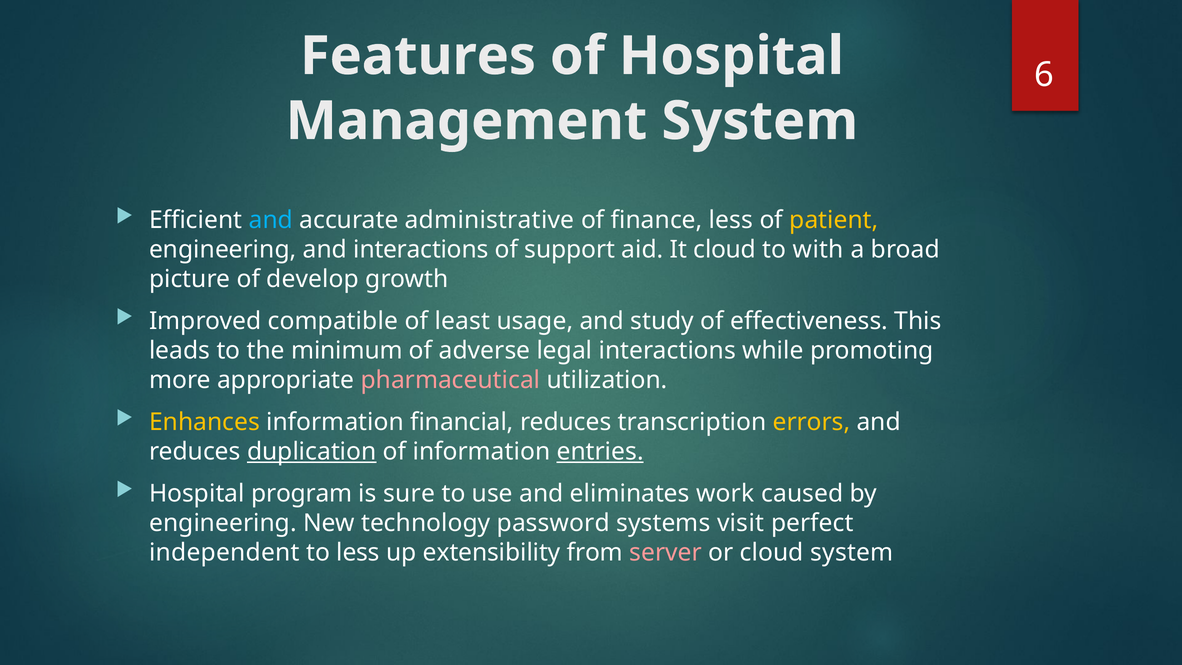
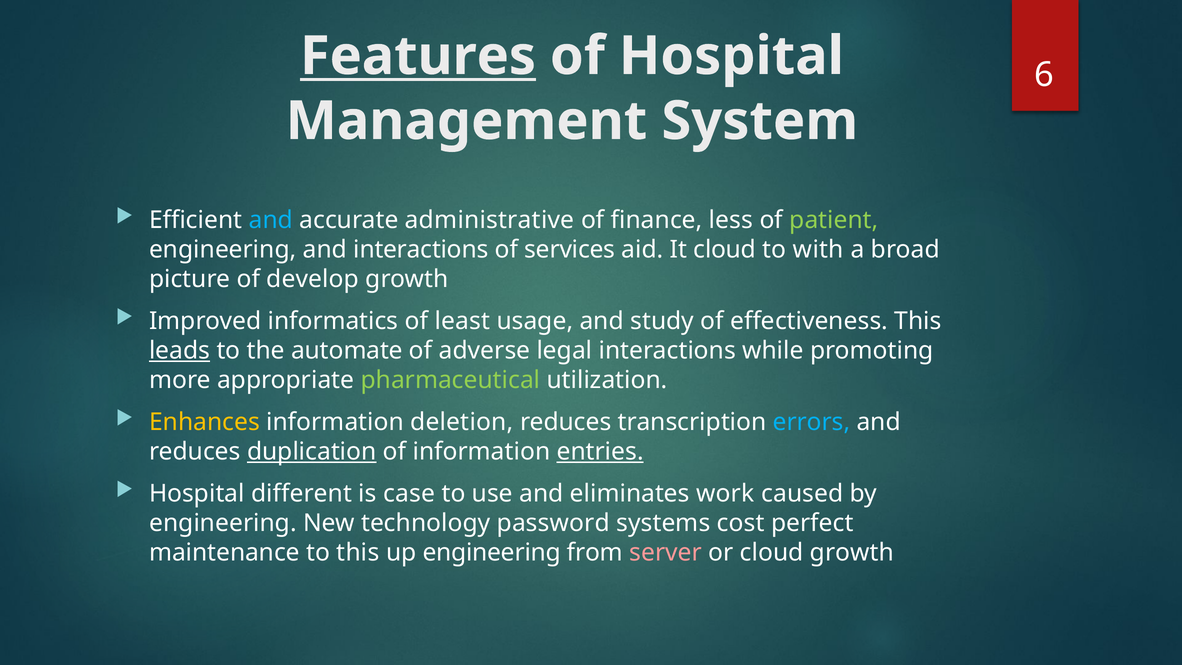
Features underline: none -> present (418, 56)
patient colour: yellow -> light green (834, 220)
support: support -> services (570, 250)
compatible: compatible -> informatics (333, 321)
leads underline: none -> present (180, 351)
minimum: minimum -> automate (347, 351)
pharmaceutical colour: pink -> light green (450, 380)
financial: financial -> deletion (462, 422)
errors colour: yellow -> light blue (812, 422)
program: program -> different (302, 493)
sure: sure -> case (409, 493)
visit: visit -> cost (741, 523)
independent: independent -> maintenance (224, 553)
to less: less -> this (358, 553)
up extensibility: extensibility -> engineering (492, 553)
cloud system: system -> growth (852, 553)
